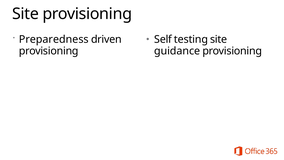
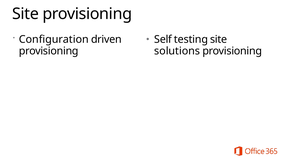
Preparedness: Preparedness -> Configuration (54, 39)
guidance: guidance -> solutions (177, 51)
